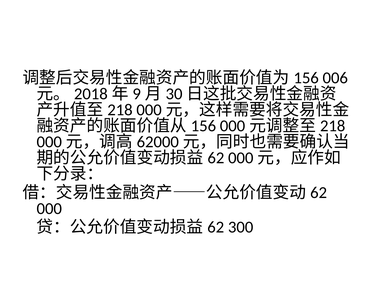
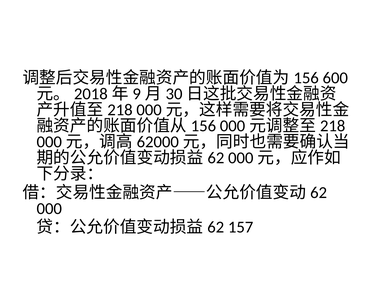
006: 006 -> 600 (335, 78)
300: 300 -> 157 (241, 227)
